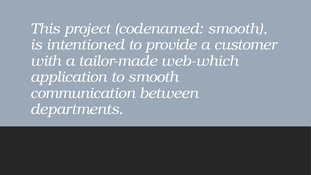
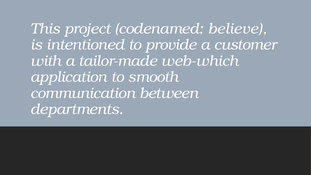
codenamed smooth: smooth -> believe (237, 29)
